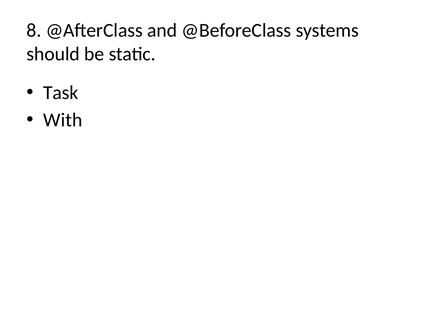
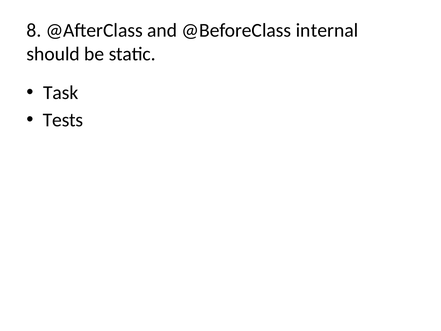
systems: systems -> internal (327, 30)
With: With -> Tests (63, 120)
